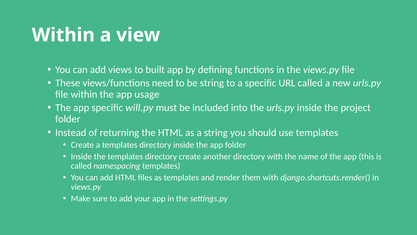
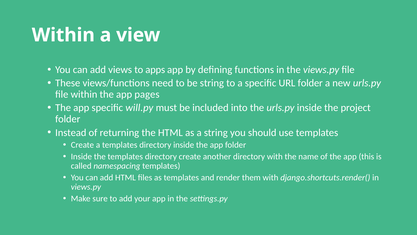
built: built -> apps (155, 70)
URL called: called -> folder (310, 83)
usage: usage -> pages (147, 94)
